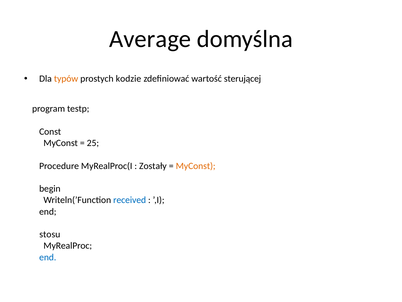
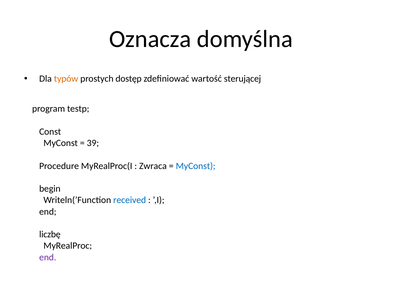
Average: Average -> Oznacza (150, 39)
kodzie: kodzie -> dostęp (129, 79)
25: 25 -> 39 (93, 143)
Zostały: Zostały -> Zwraca (153, 166)
MyConst colour: orange -> blue (196, 166)
stosu: stosu -> liczbę (50, 234)
end colour: blue -> purple (48, 257)
